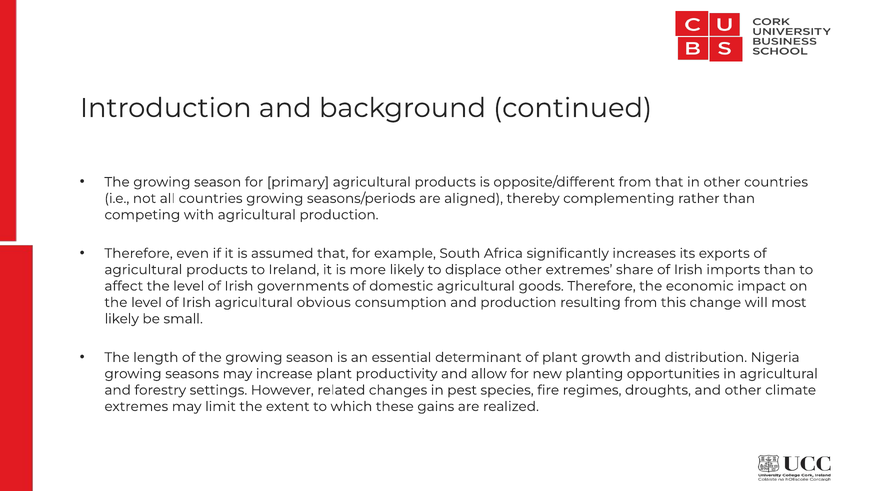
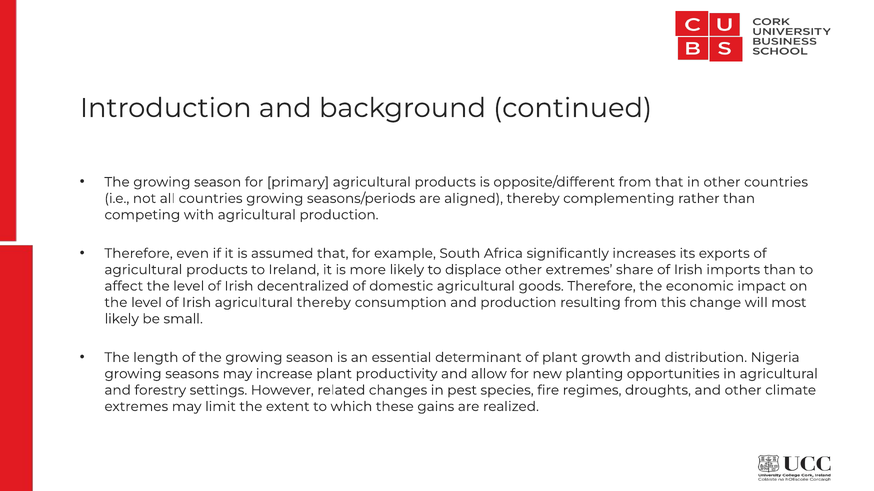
governments: governments -> decentralized (303, 286)
agricultural obvious: obvious -> thereby (324, 303)
